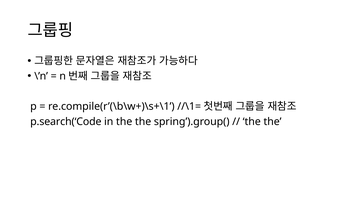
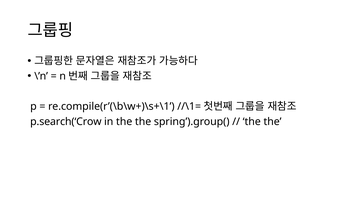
p.search(‘Code: p.search(‘Code -> p.search(‘Crow (66, 122)
